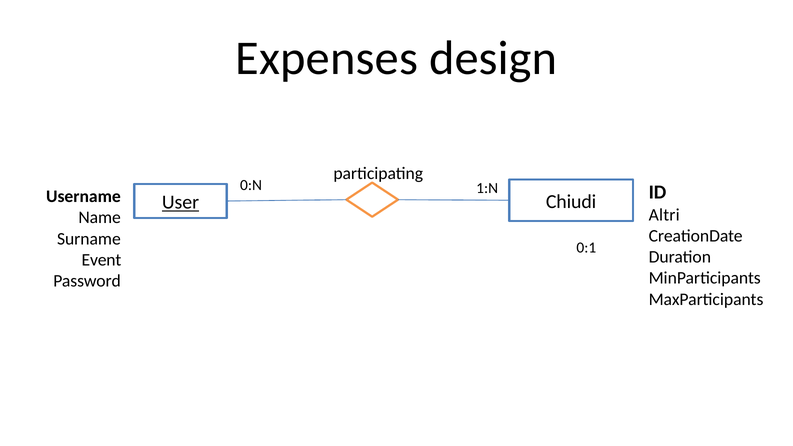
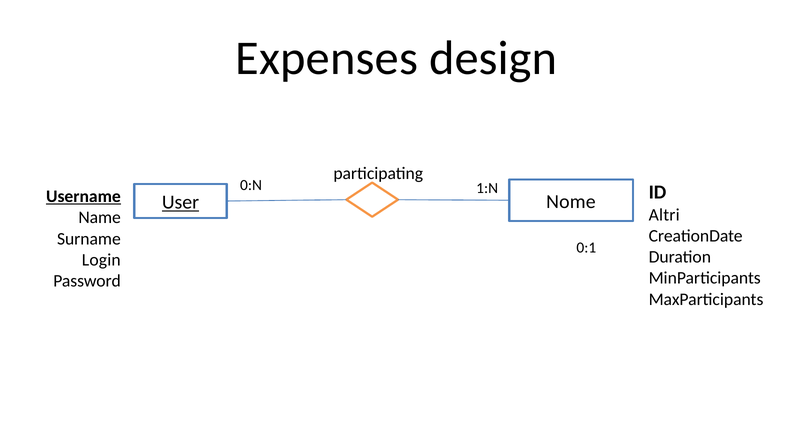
Username underline: none -> present (83, 197)
Chiudi: Chiudi -> Nome (571, 202)
Event: Event -> Login (101, 260)
